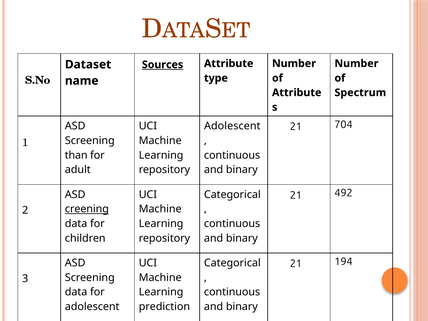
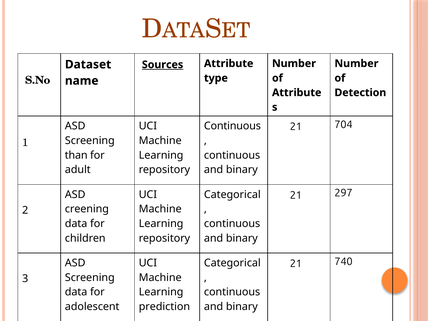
Spectrum: Spectrum -> Detection (360, 93)
Adolescent: Adolescent -> Continuous (232, 126)
492: 492 -> 297 (344, 193)
creening underline: present -> none (87, 209)
194: 194 -> 740 (344, 262)
